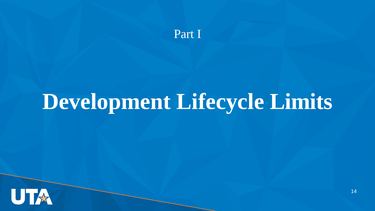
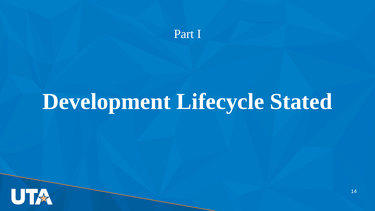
Limits: Limits -> Stated (301, 102)
